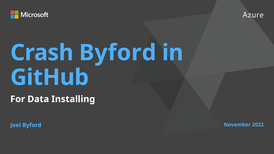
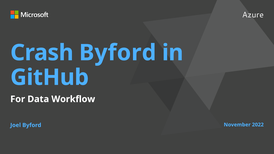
Installing: Installing -> Workflow (73, 99)
